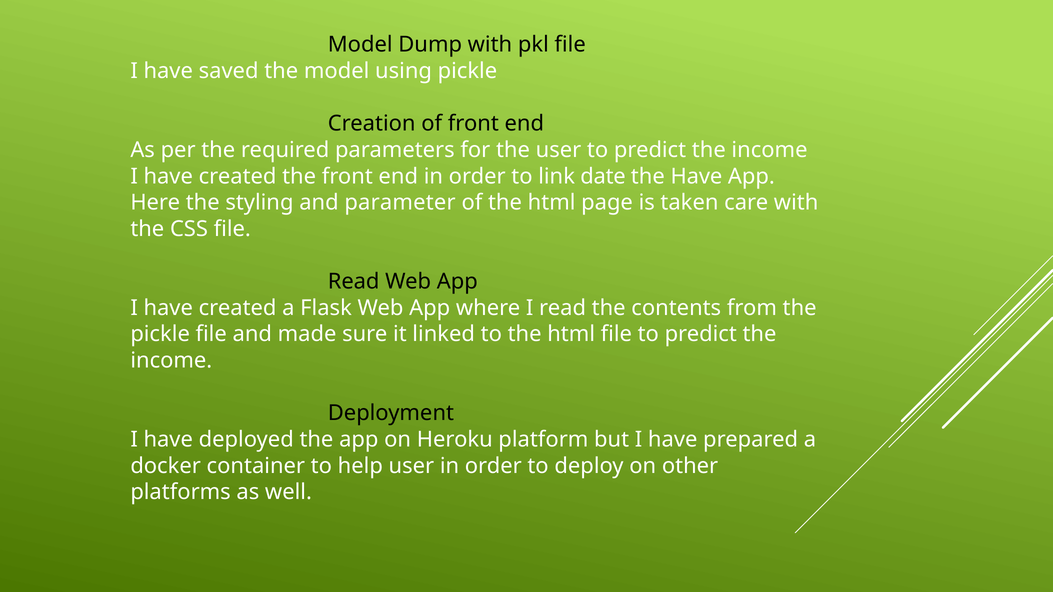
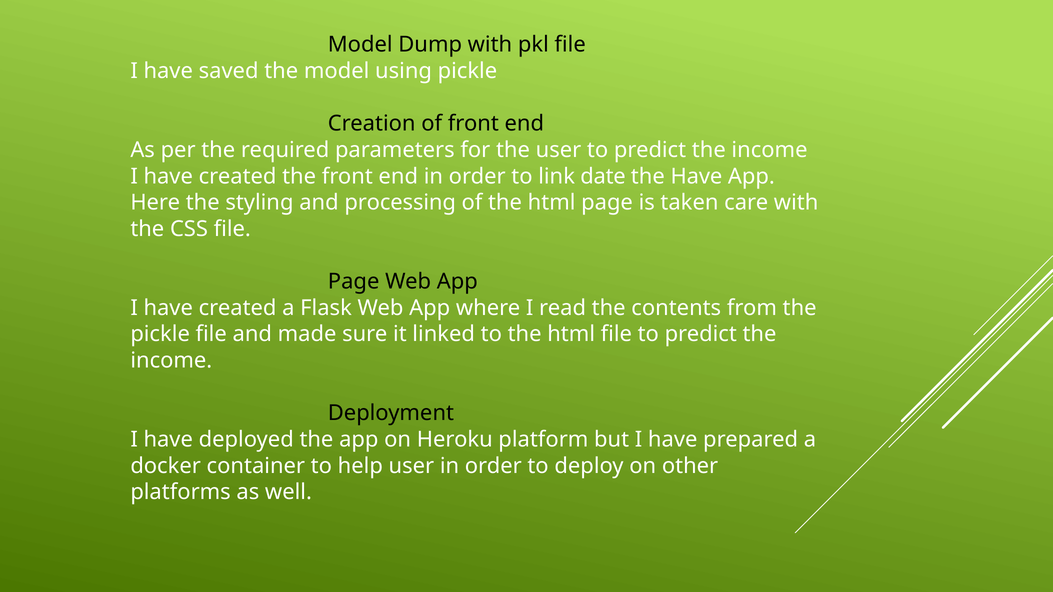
parameter: parameter -> processing (400, 203)
Read: Read -> Page (354, 282)
